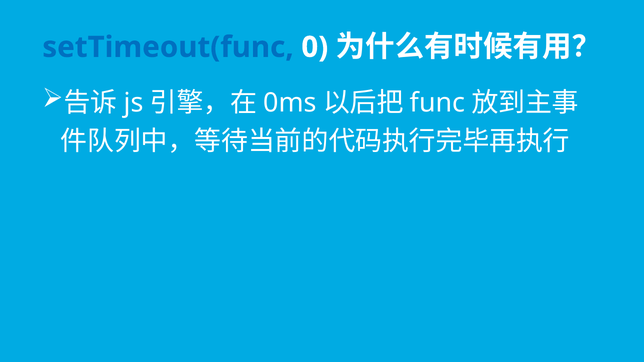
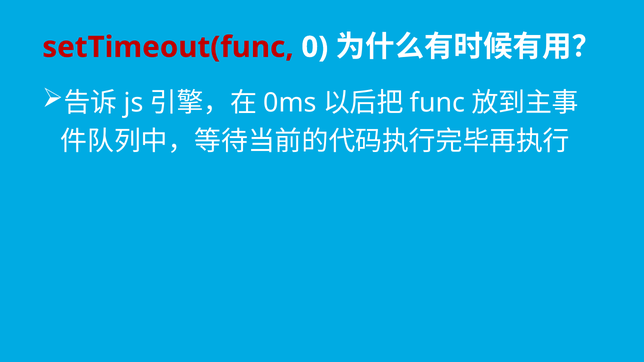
setTimeout(func colour: blue -> red (168, 47)
